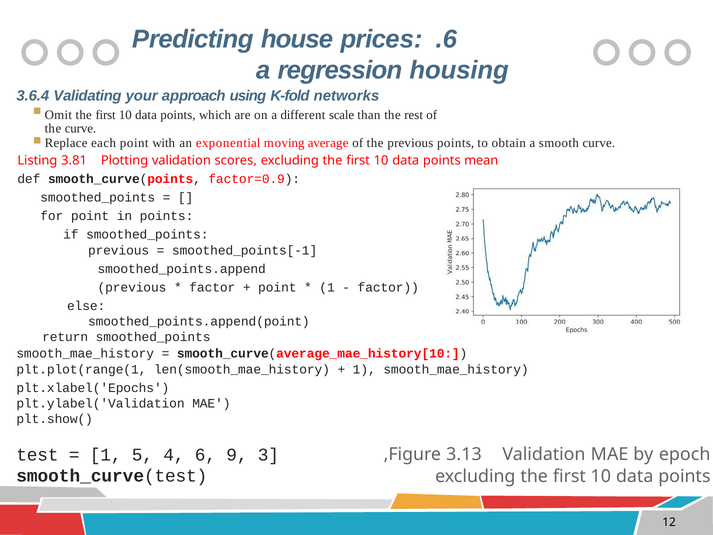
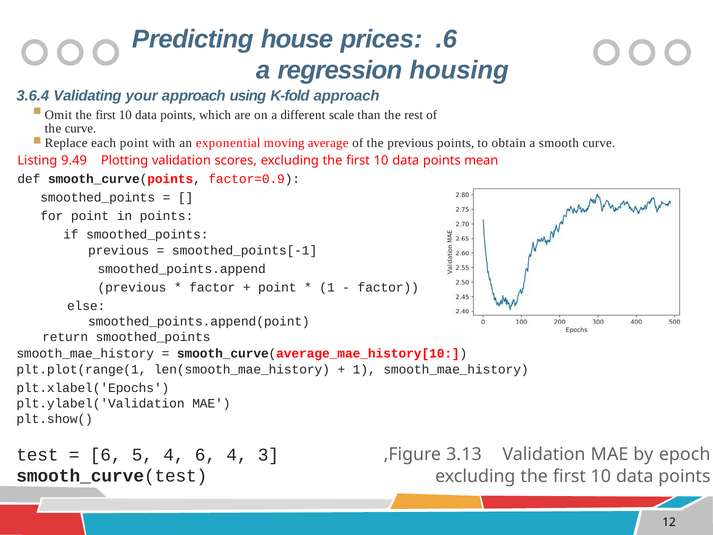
K-fold networks: networks -> approach (347, 96)
3.81: 3.81 -> 9.49 (74, 161)
1: 1 -> 6 (106, 454)
6 9: 9 -> 4 (237, 454)
